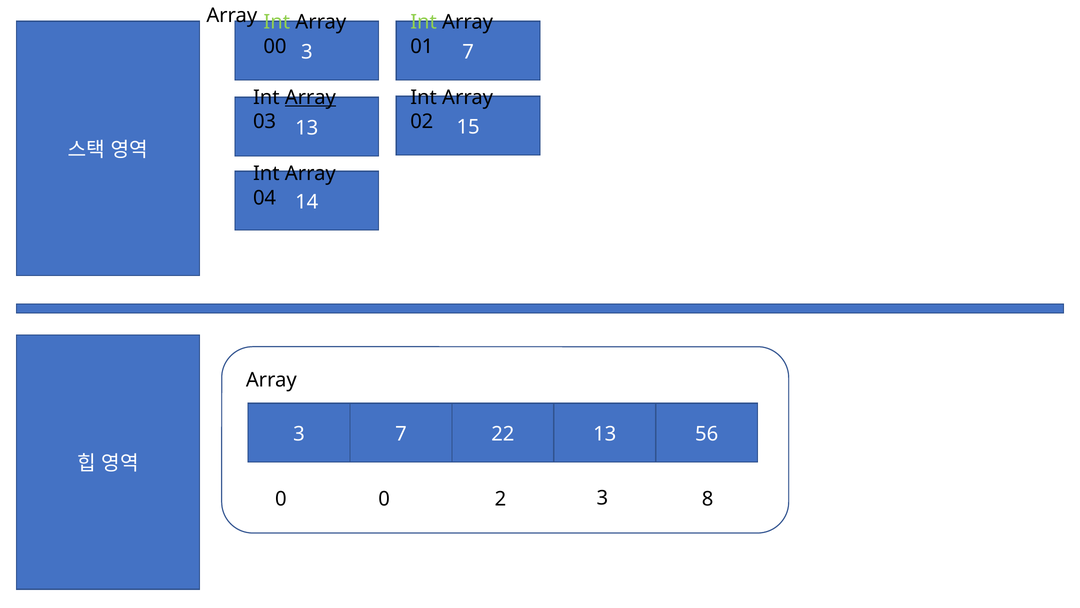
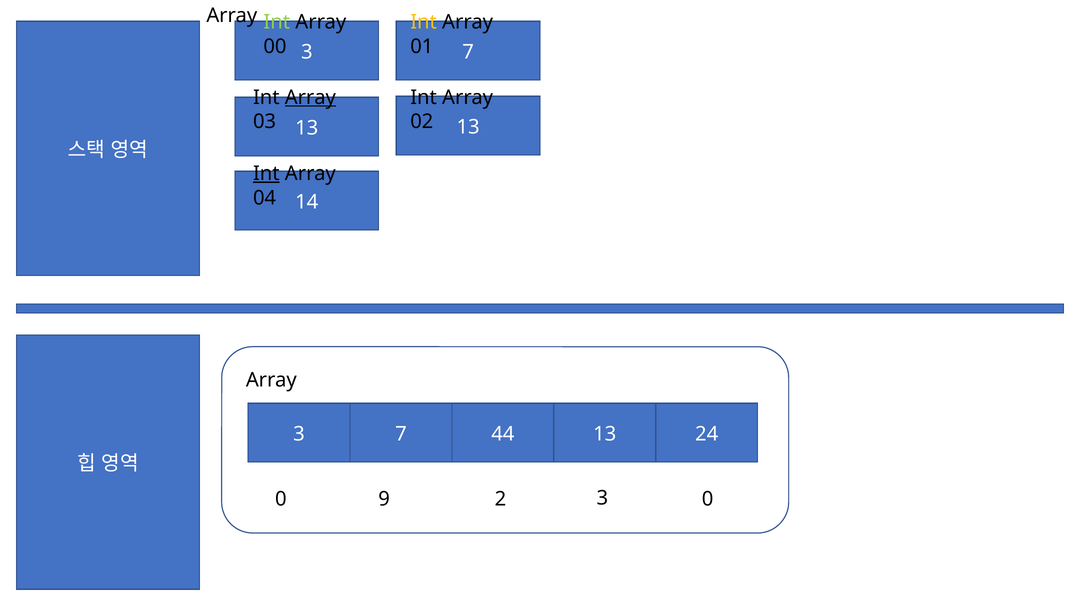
Int colour: light green -> yellow (424, 22)
13 15: 15 -> 13 (468, 127)
Int underline: none -> present (266, 173)
22: 22 -> 44 (503, 434)
56: 56 -> 24 (707, 434)
0 0: 0 -> 9 (384, 498)
3 8: 8 -> 0 (708, 498)
